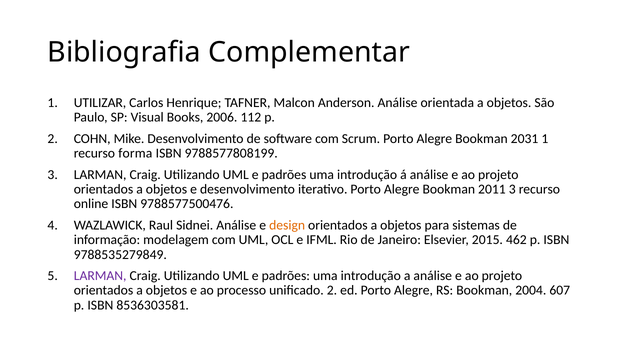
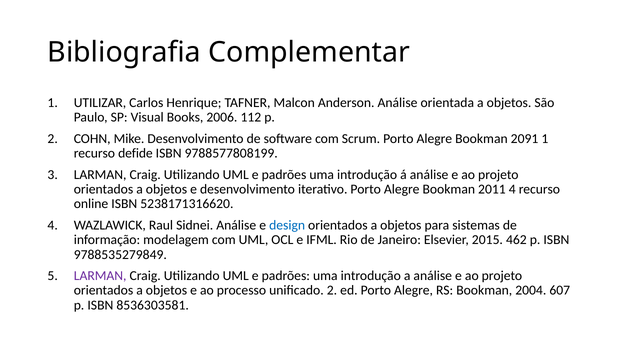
2031: 2031 -> 2091 (525, 139)
forma: forma -> defide (135, 154)
2011 3: 3 -> 4 (512, 189)
9788577500476: 9788577500476 -> 5238171316620 (187, 204)
design colour: orange -> blue (287, 225)
